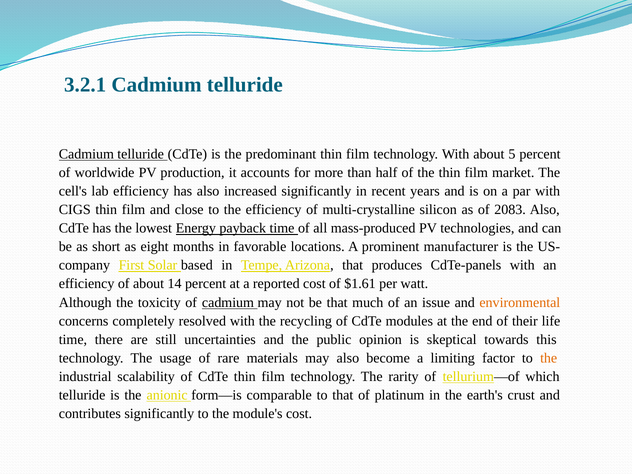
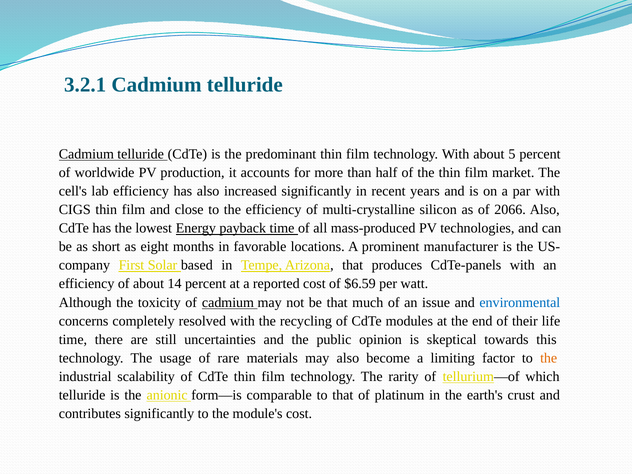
2083: 2083 -> 2066 (510, 210)
$1.61: $1.61 -> $6.59 (360, 284)
environmental colour: orange -> blue (520, 302)
